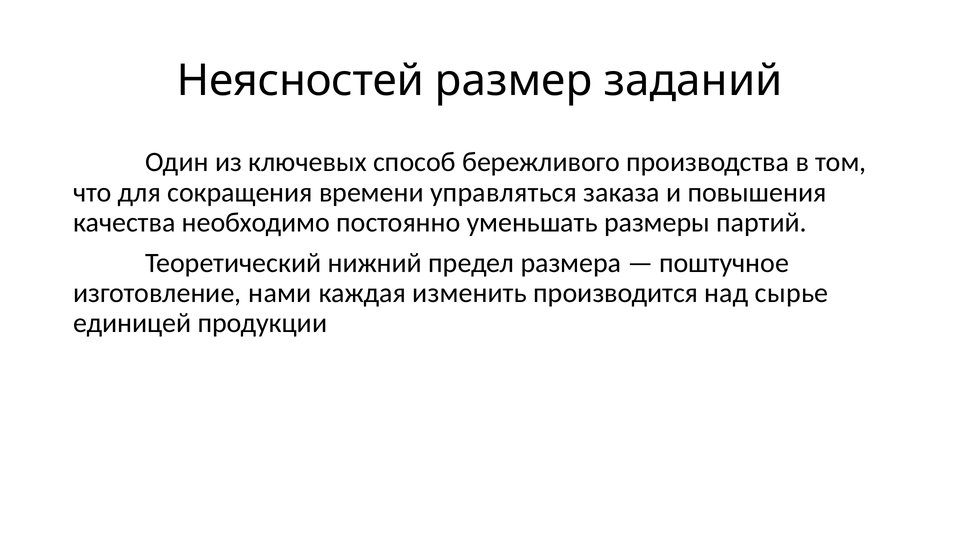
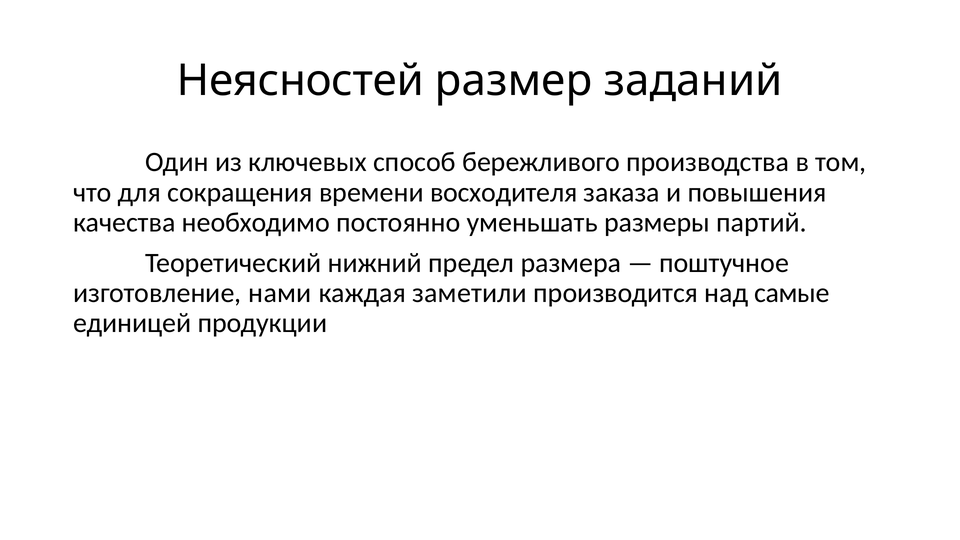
управляться: управляться -> восходителя (504, 192)
изменить: изменить -> заметили (470, 293)
сырье: сырье -> самые (792, 293)
